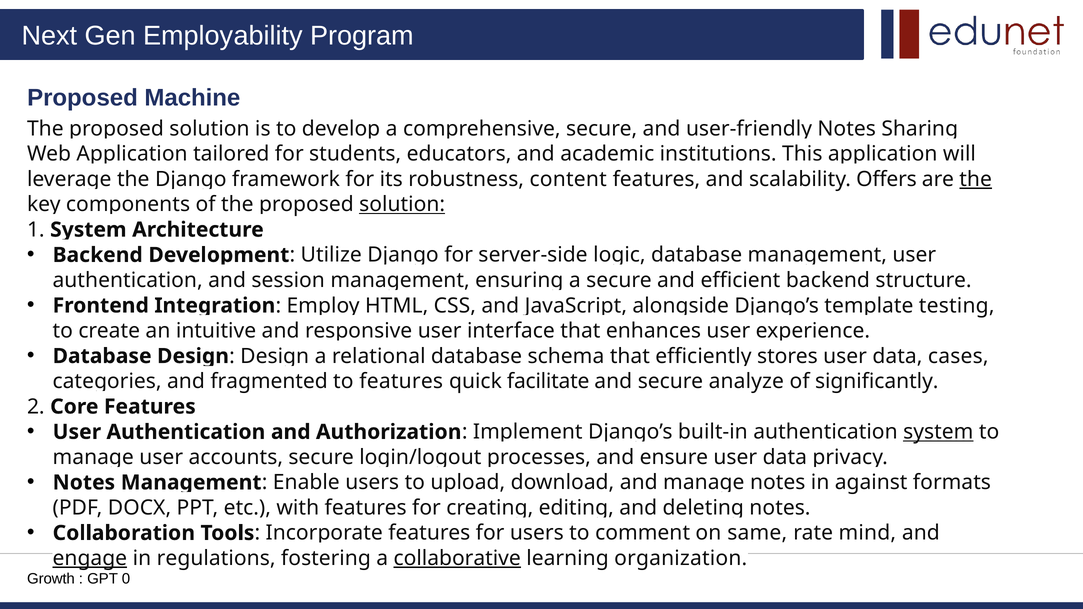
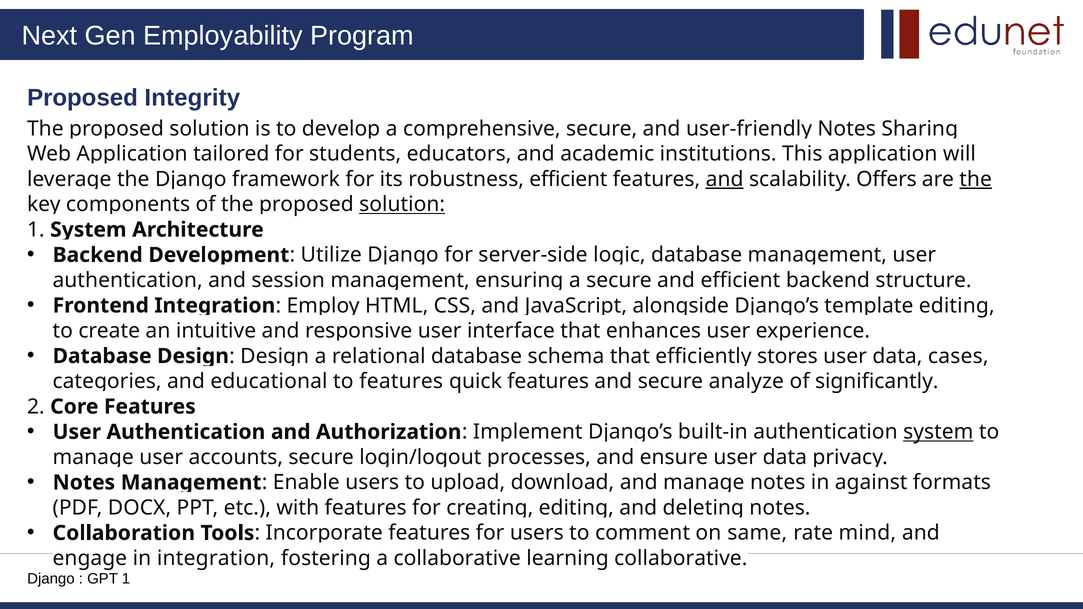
Machine: Machine -> Integrity (192, 98)
robustness content: content -> efficient (568, 179)
and underline: none -> present (725, 179)
testing: testing -> editing (957, 306)
fragmented: fragmented -> educational (269, 382)
quick facilitate: facilitate -> features (548, 382)
engage underline: present -> none (90, 559)
in regulations: regulations -> integration (216, 559)
collaborative underline: present -> none (457, 559)
learning organization: organization -> collaborative (681, 559)
Growth: Growth -> Django (51, 579)
GPT 0: 0 -> 1 (126, 579)
